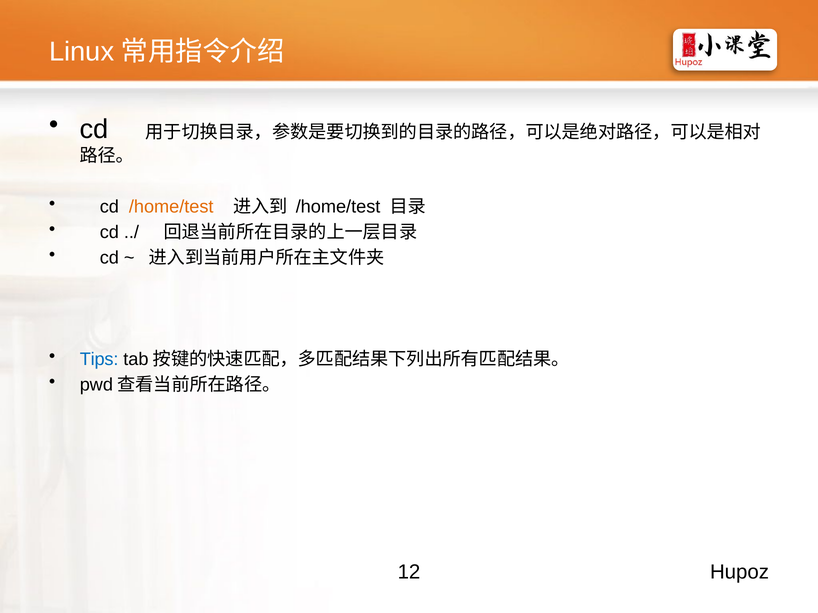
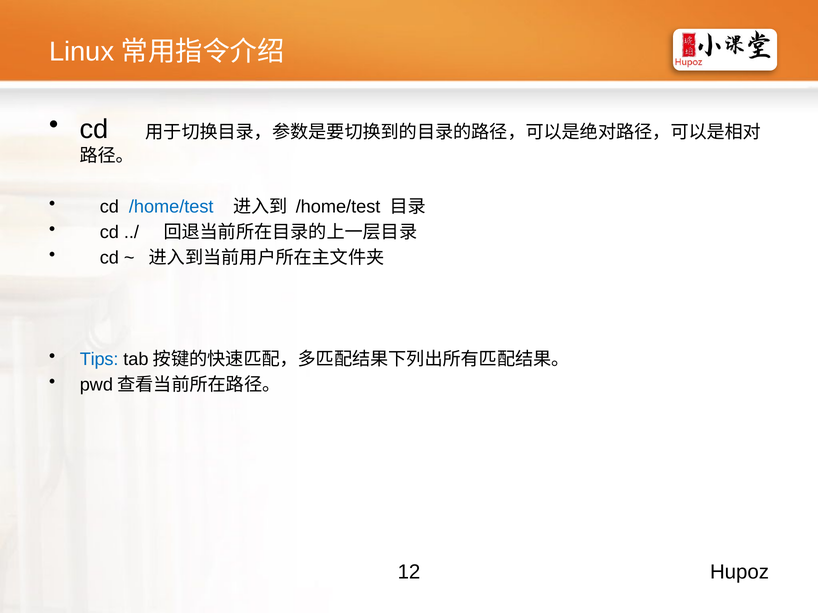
/home/test colour: orange -> blue (171, 207)
